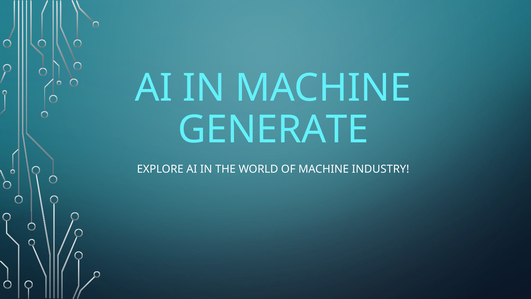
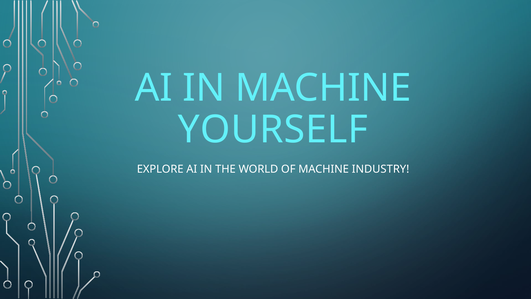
GENERATE: GENERATE -> YOURSELF (273, 130)
